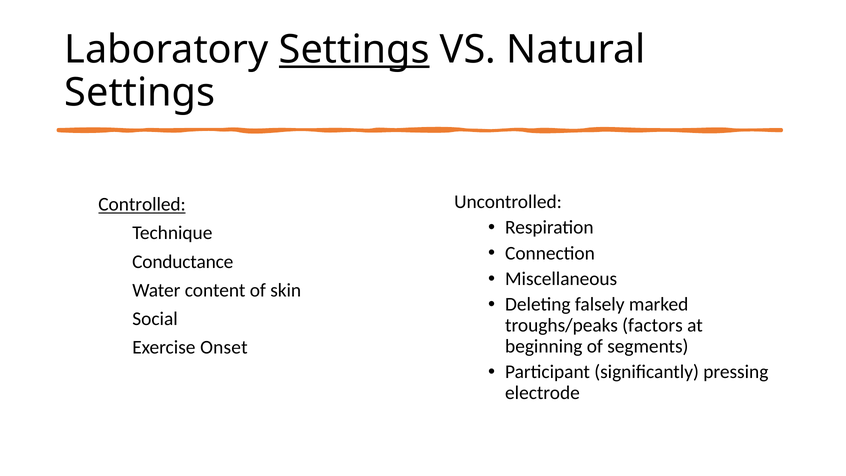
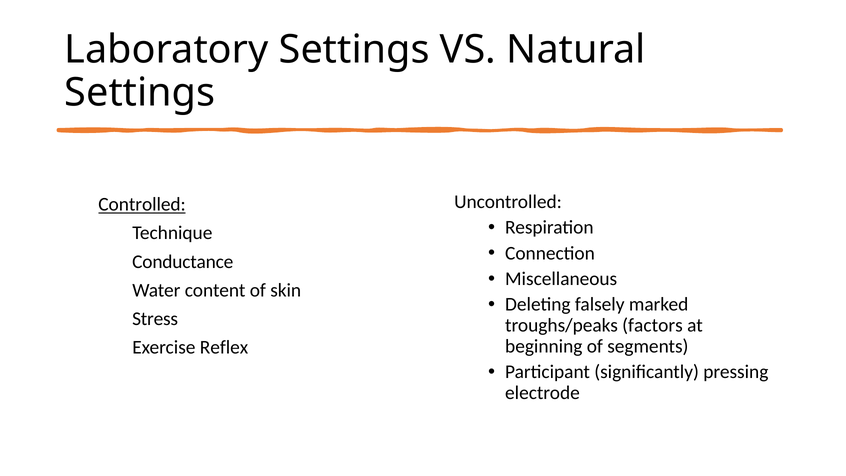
Settings underline: present -> none (354, 50)
Social: Social -> Stress (155, 319)
Onset: Onset -> Reflex (224, 347)
